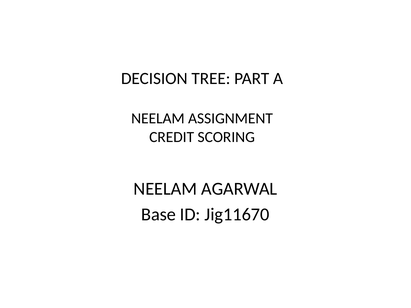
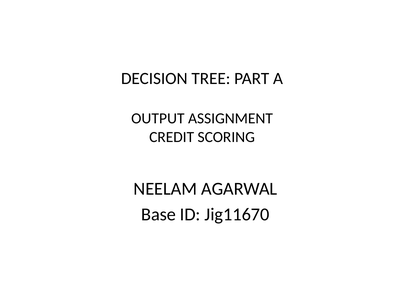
NEELAM: NEELAM -> OUTPUT (158, 119)
